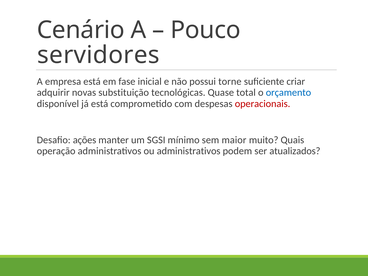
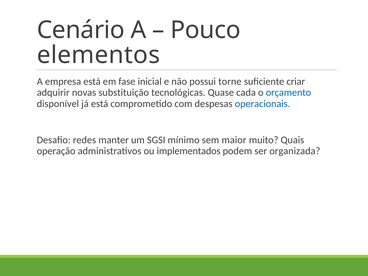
servidores: servidores -> elementos (98, 55)
total: total -> cada (246, 93)
operacionais colour: red -> blue (263, 104)
ações: ações -> redes (84, 140)
ou administrativos: administrativos -> implementados (189, 151)
atualizados: atualizados -> organizada (295, 151)
